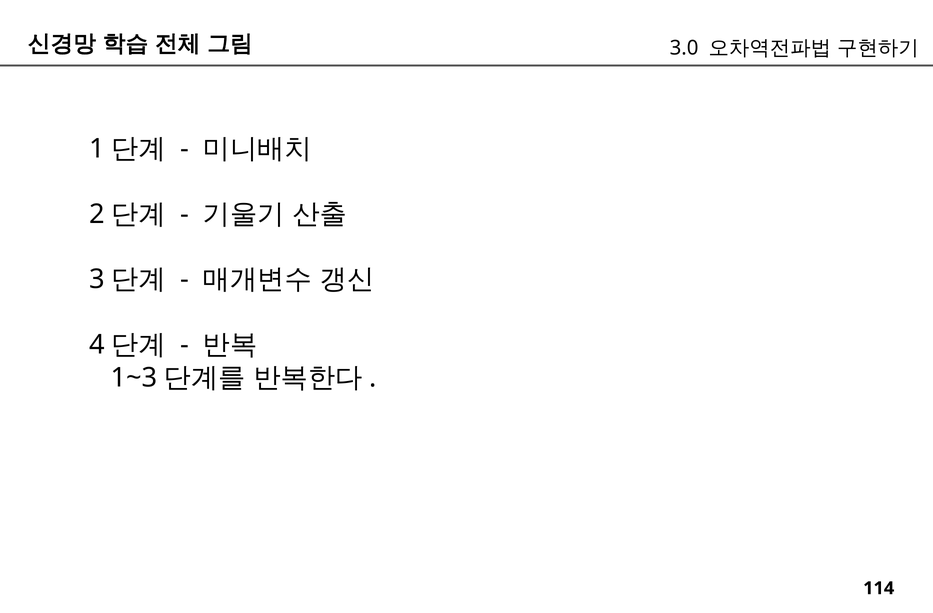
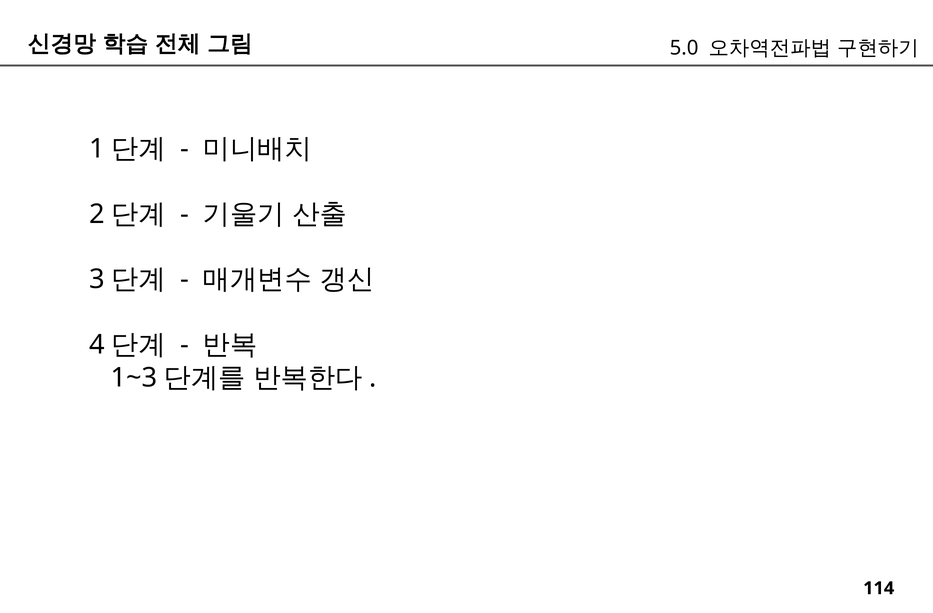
3.0: 3.0 -> 5.0 (684, 48)
